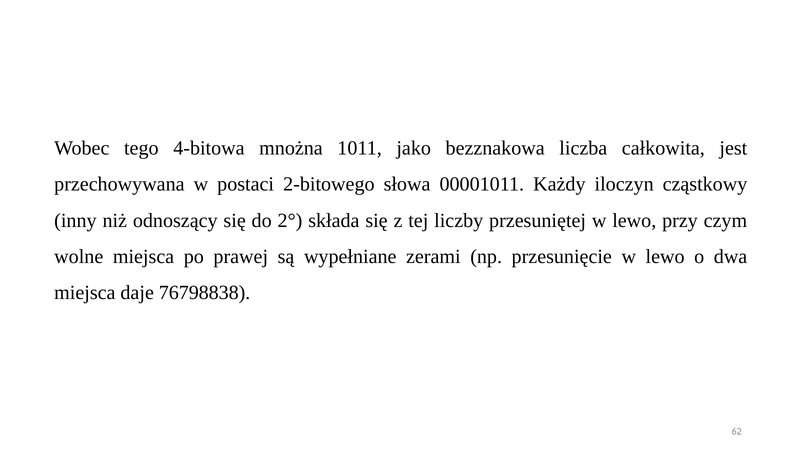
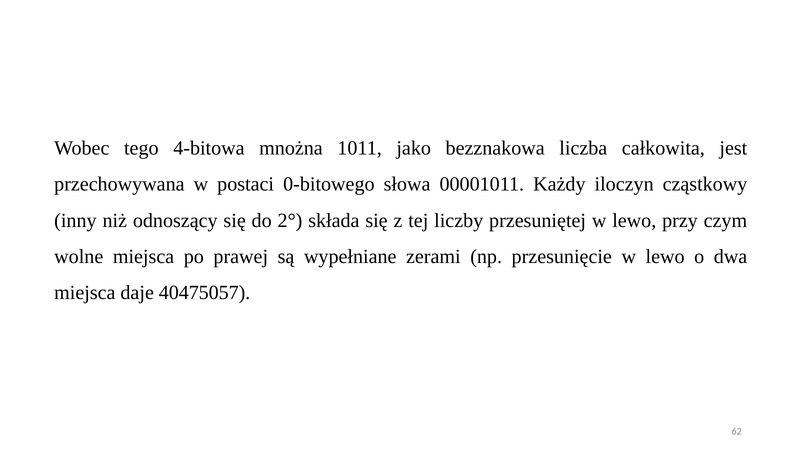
2-bitowego: 2-bitowego -> 0-bitowego (329, 184)
76798838: 76798838 -> 40475057 (205, 293)
